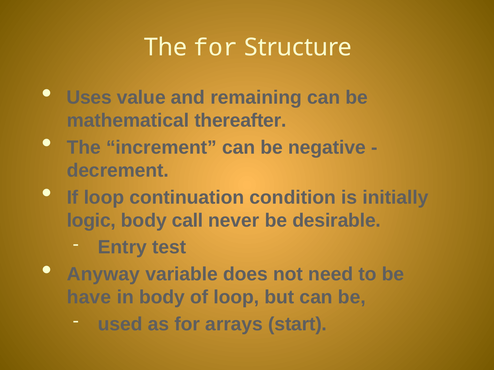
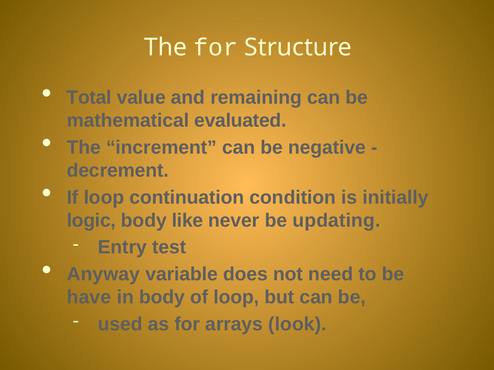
Uses: Uses -> Total (89, 98)
thereafter: thereafter -> evaluated (240, 121)
call: call -> like (188, 221)
desirable: desirable -> updating (337, 221)
start: start -> look (297, 325)
